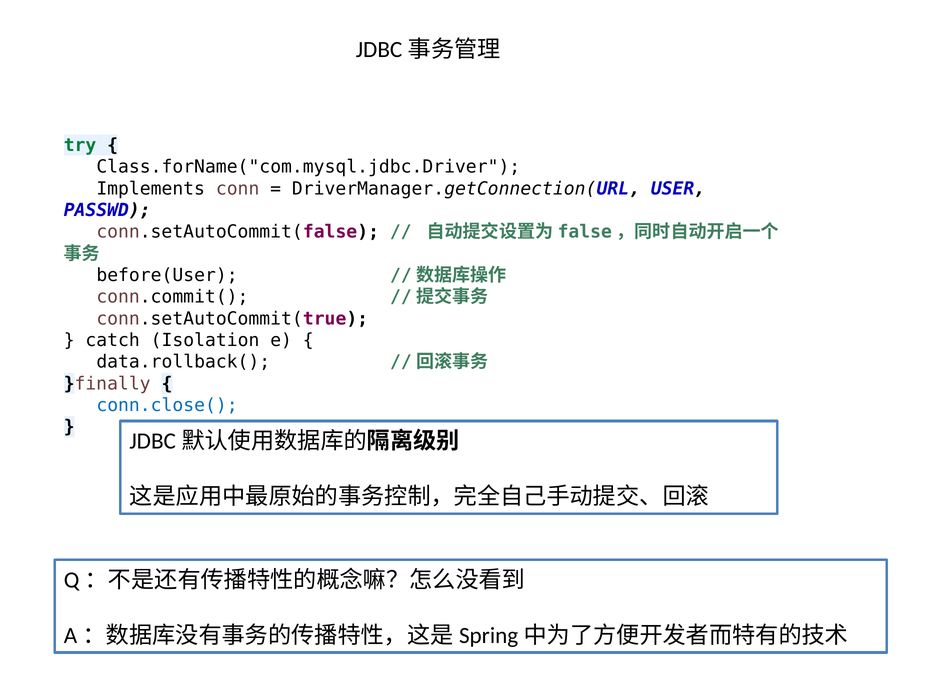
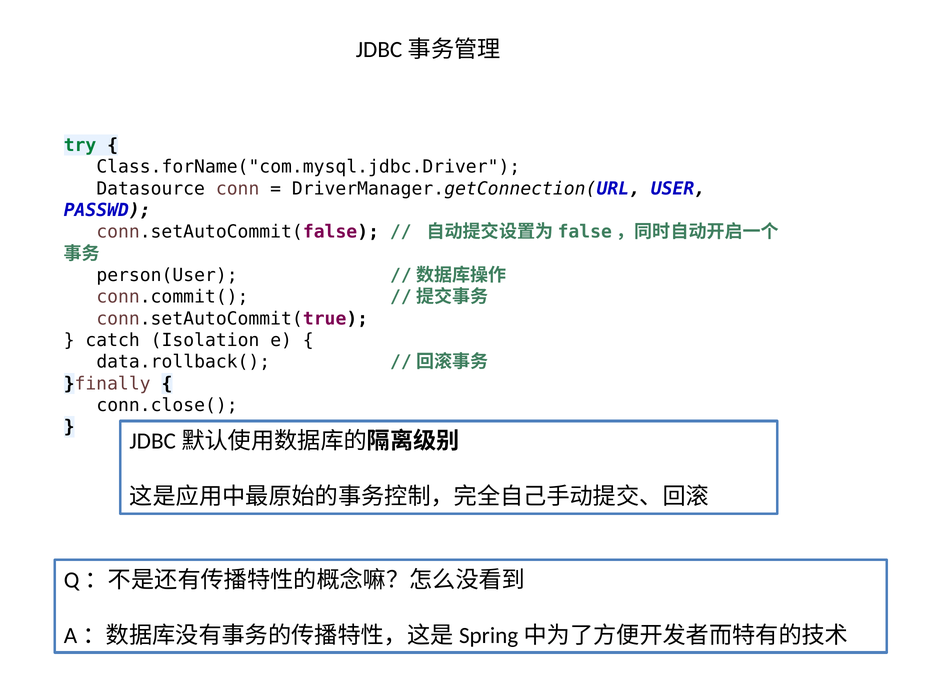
Implements: Implements -> Datasource (151, 189)
before(User: before(User -> person(User (167, 275)
conn.close( colour: blue -> black (167, 405)
